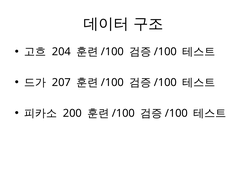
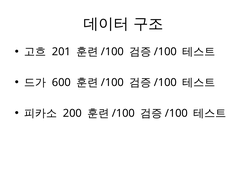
204: 204 -> 201 (61, 52)
207: 207 -> 600 (61, 83)
